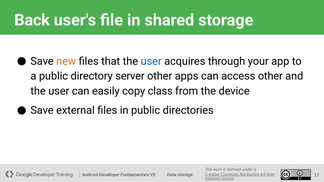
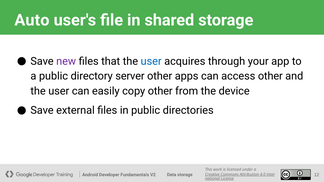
Back: Back -> Auto (32, 20)
new colour: orange -> purple (66, 61)
copy class: class -> other (160, 91)
